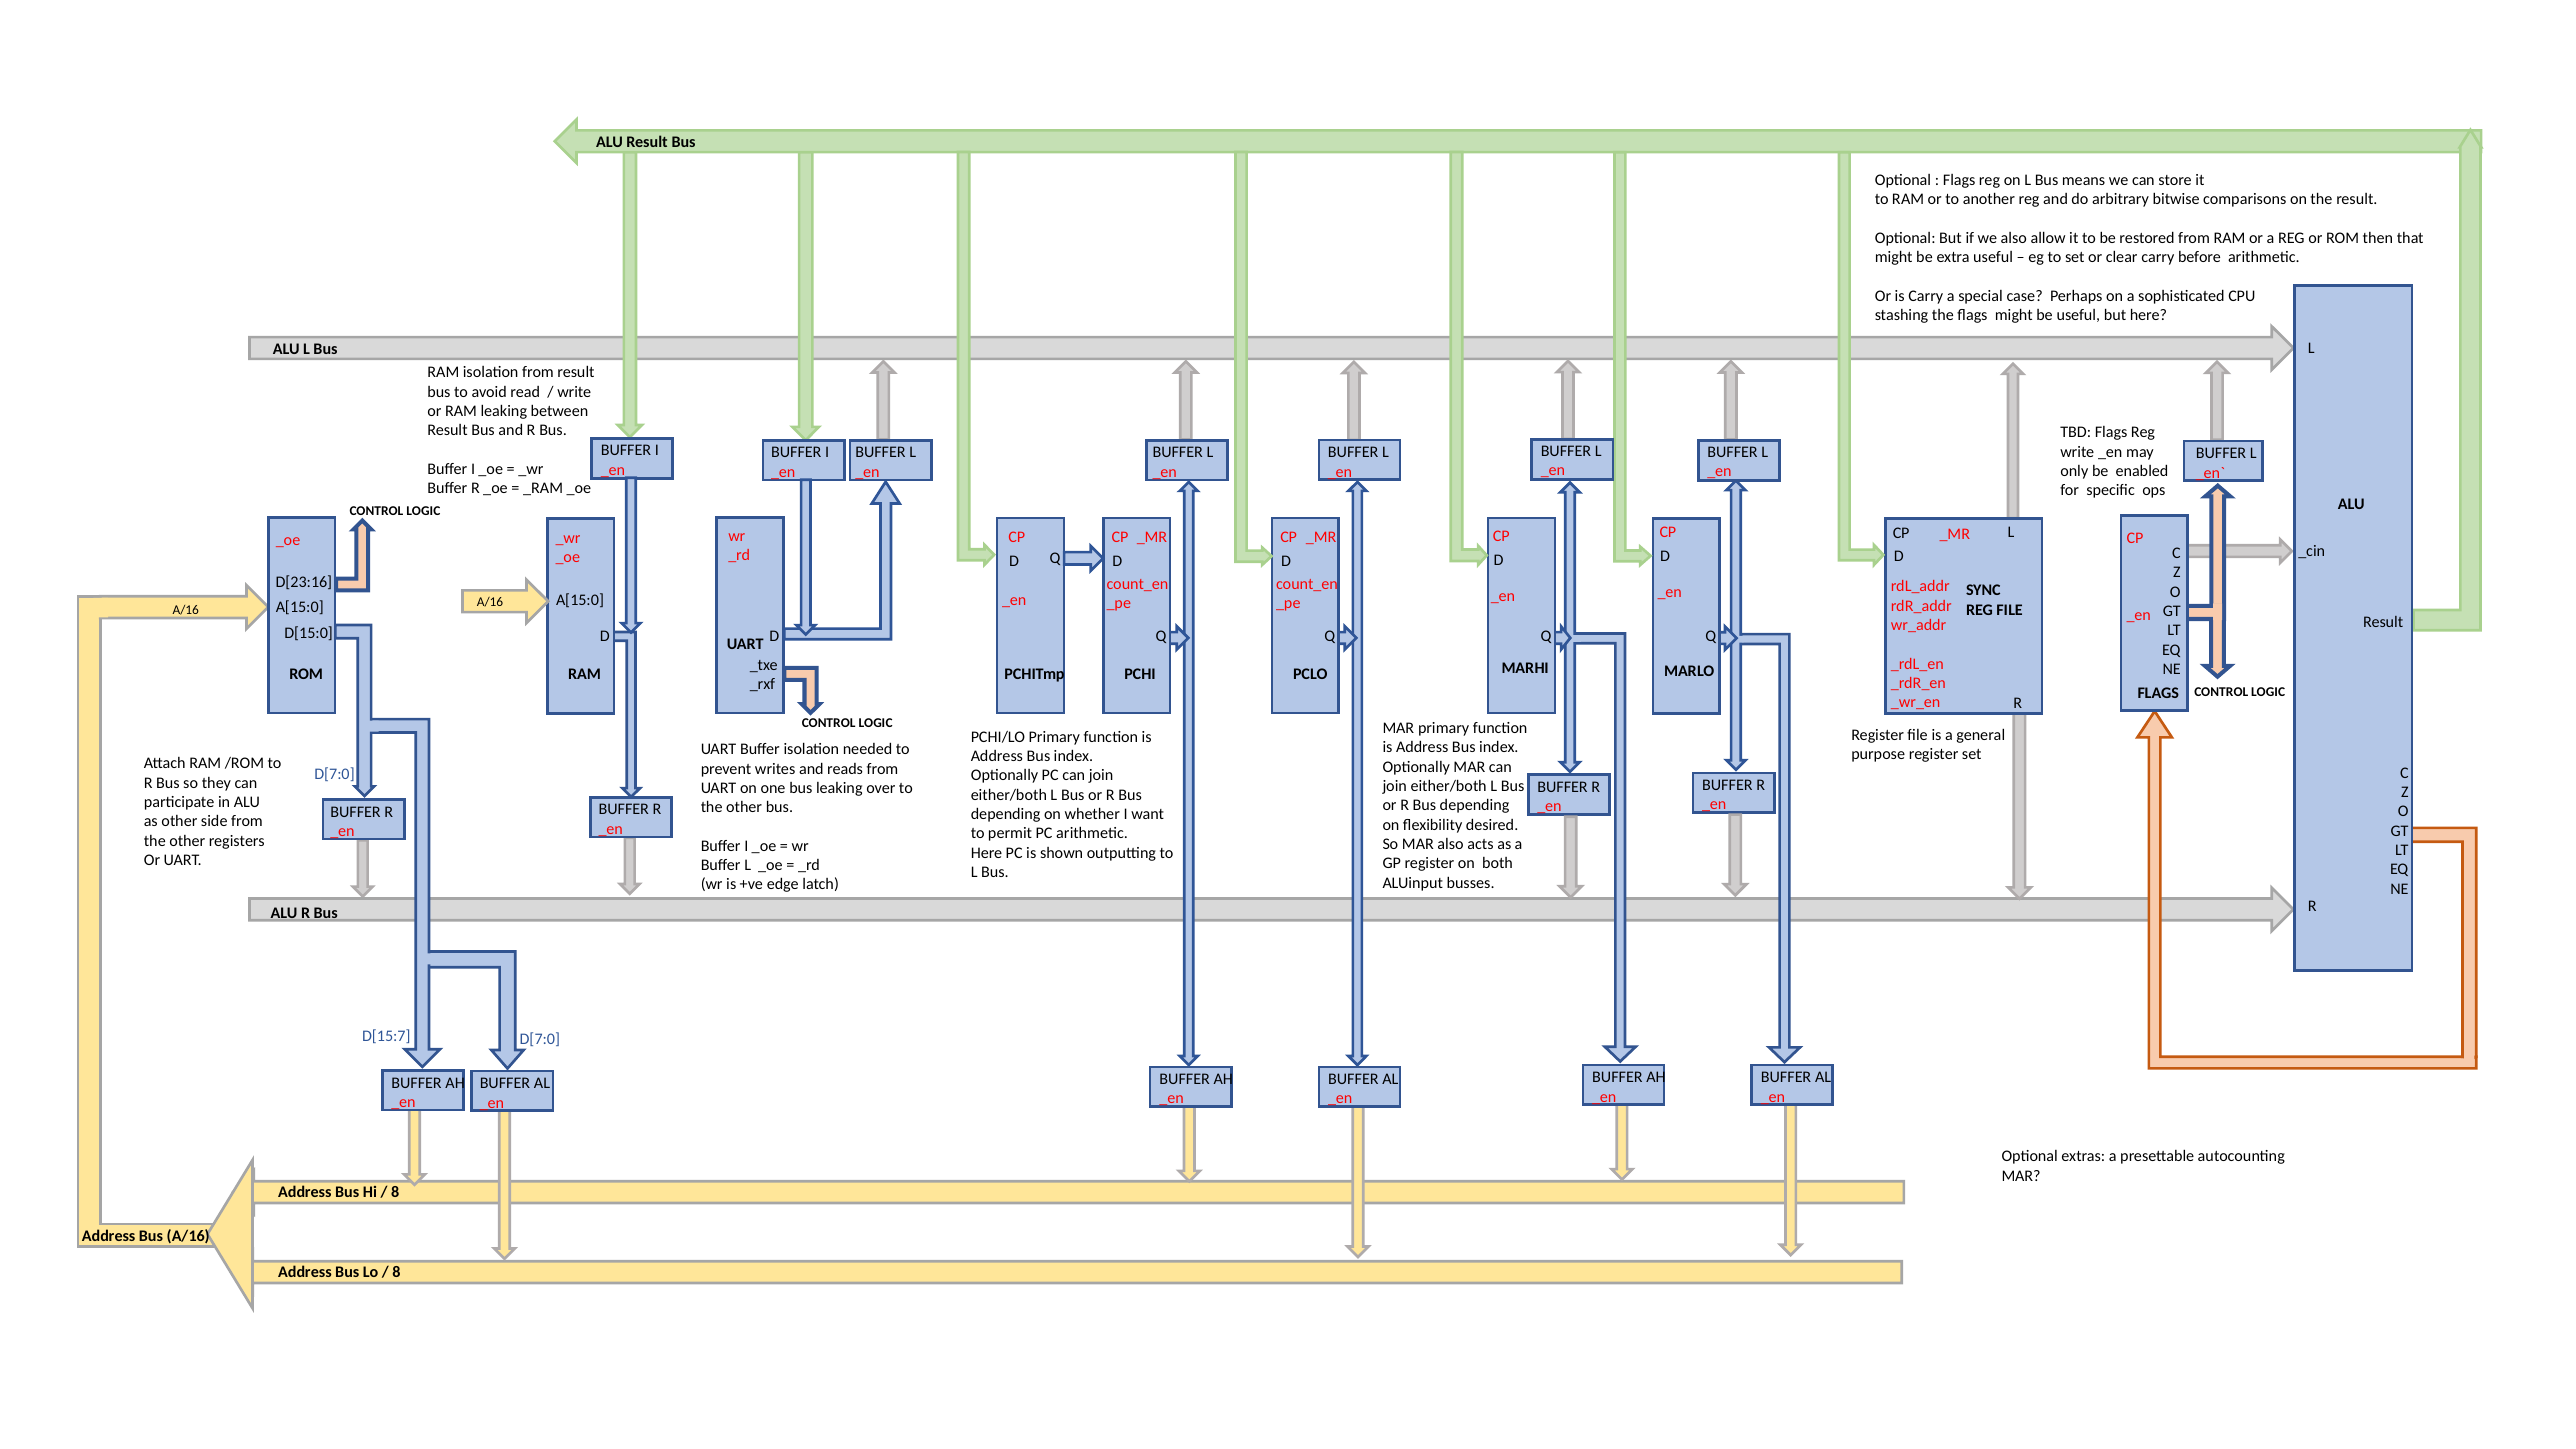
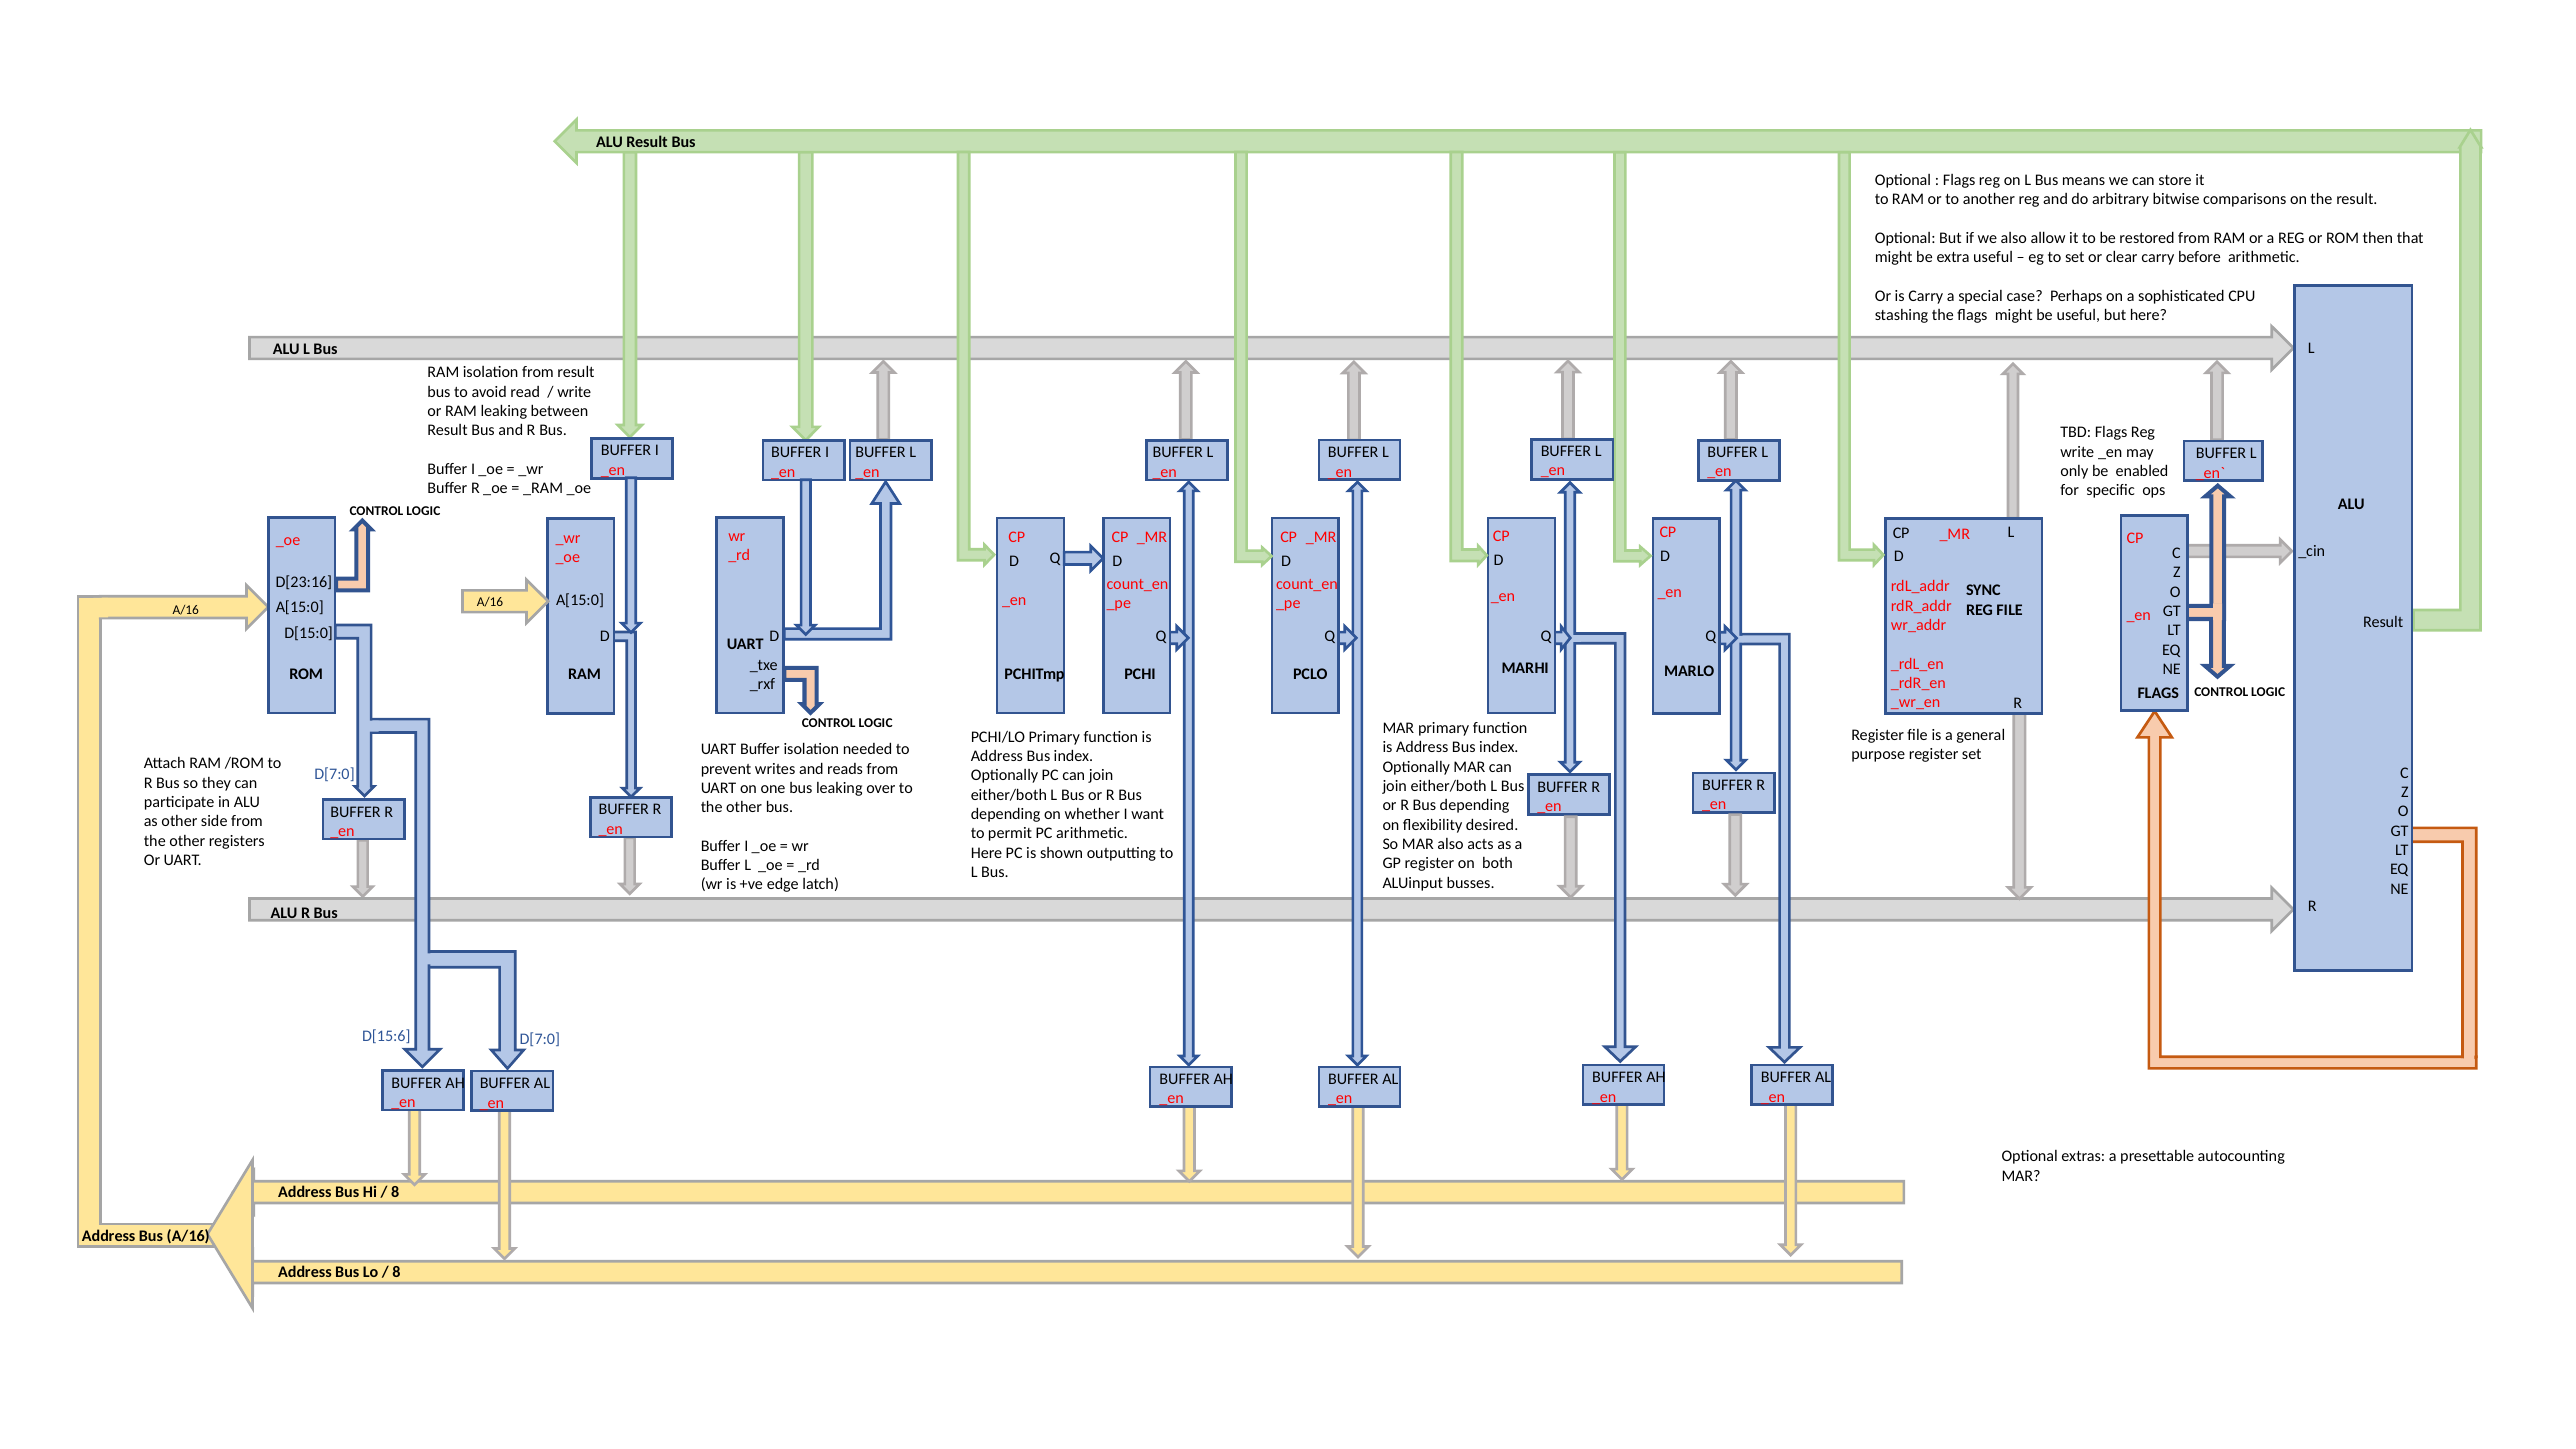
D[15:7: D[15:7 -> D[15:6 (386, 1036)
